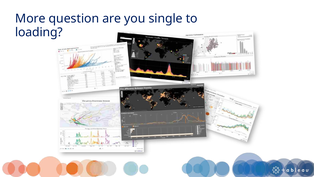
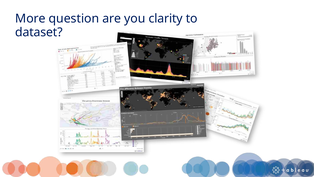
single: single -> clarity (166, 18)
loading: loading -> dataset (39, 32)
